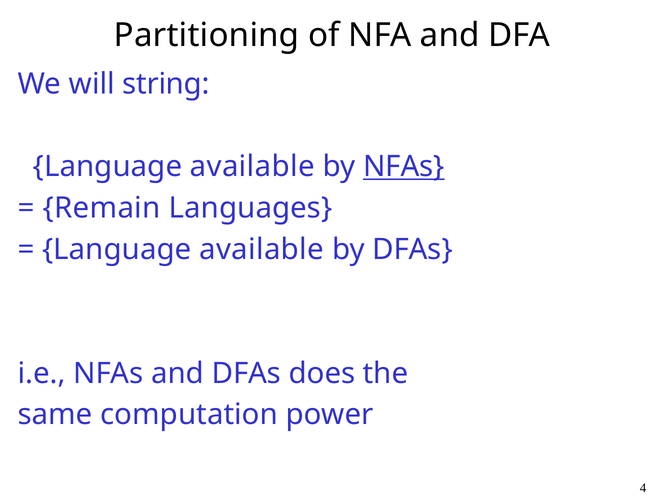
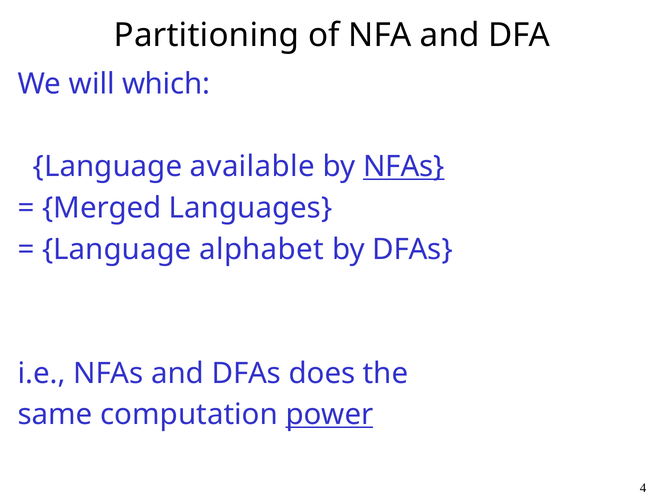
string: string -> which (166, 84)
Remain: Remain -> Merged (102, 208)
available: available -> alphabet (262, 249)
power underline: none -> present (329, 415)
